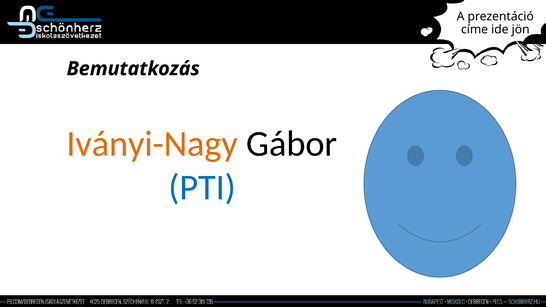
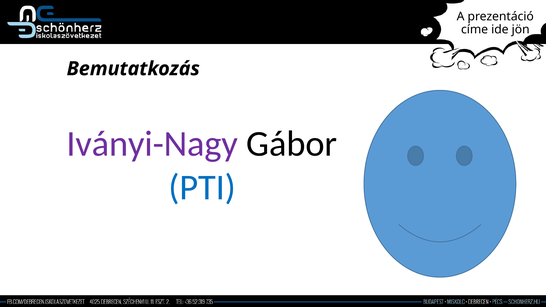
Iványi-Nagy colour: orange -> purple (152, 144)
